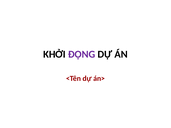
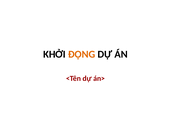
ĐỘNG colour: purple -> orange (82, 54)
